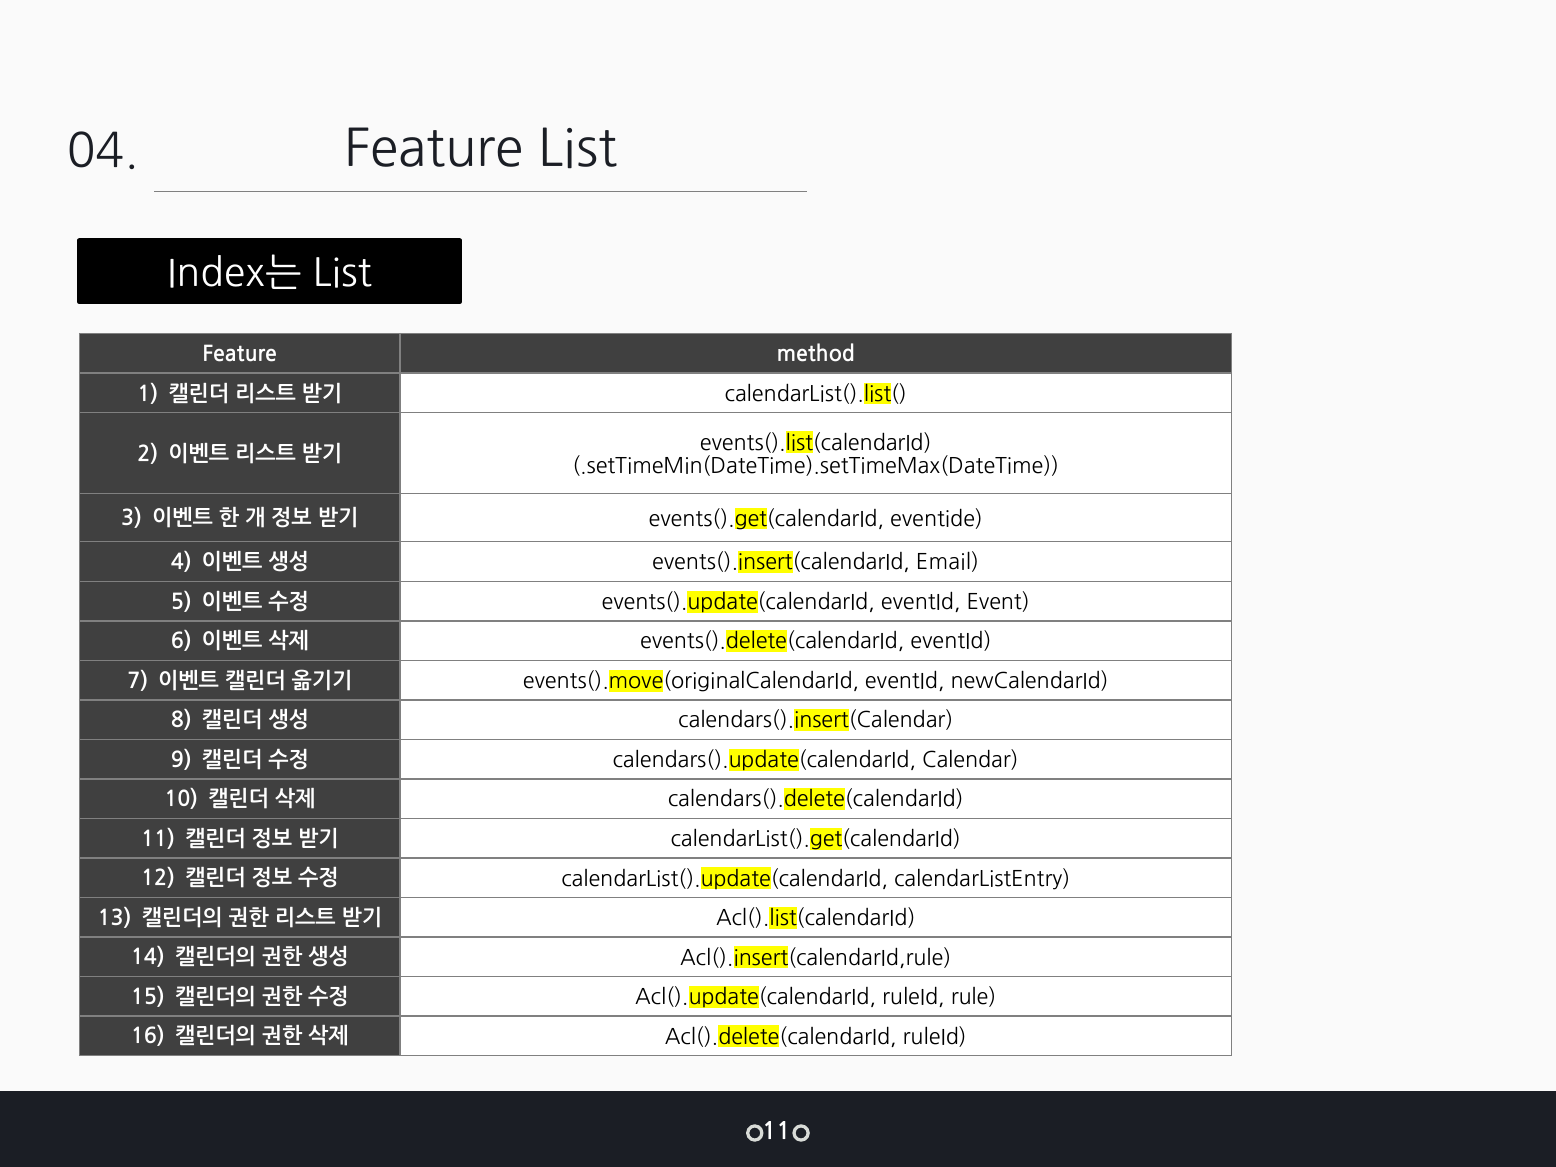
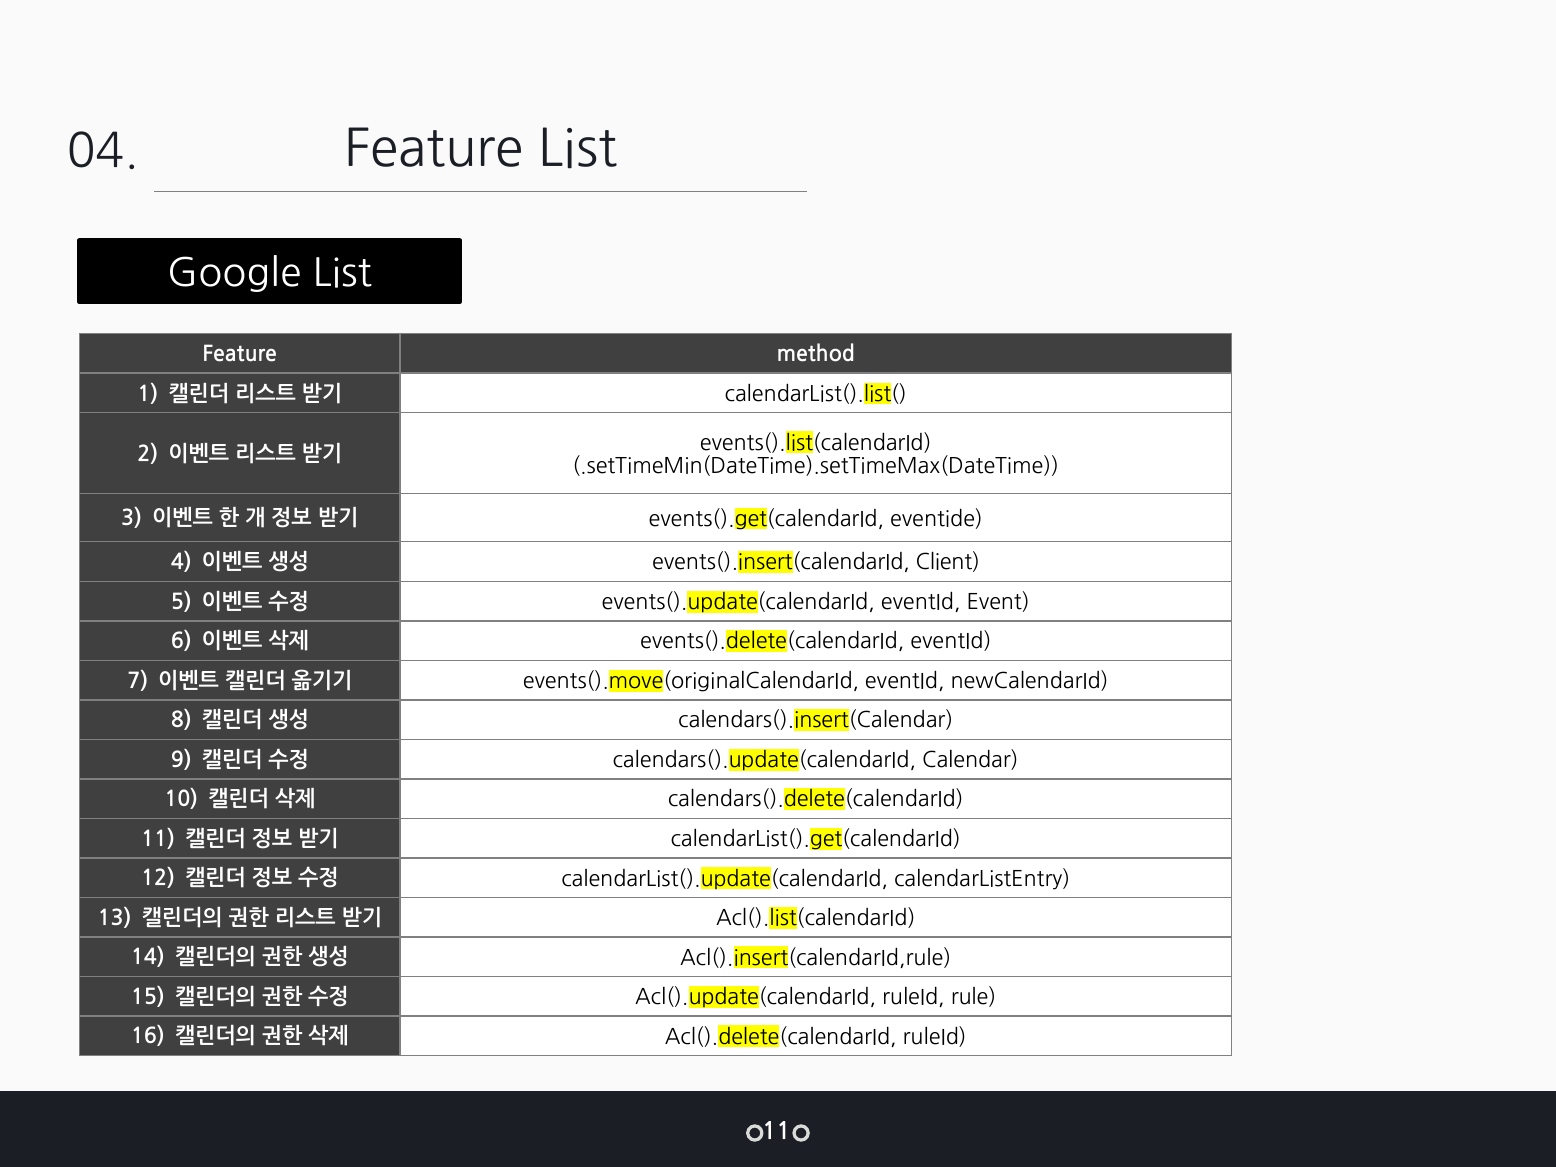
Index는: Index는 -> Google (234, 274)
Email: Email -> Client (948, 563)
